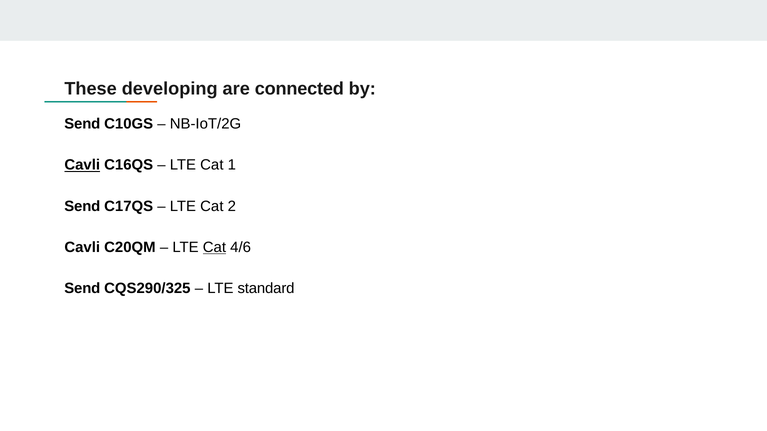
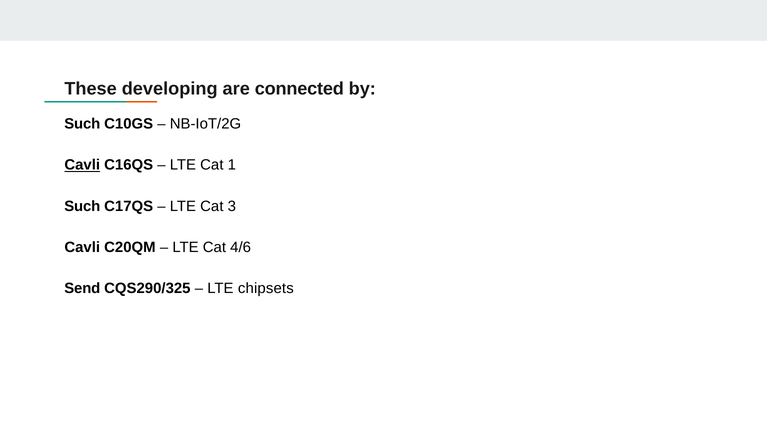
Send: Send -> Such (82, 124)
Send: Send -> Such (82, 206)
2: 2 -> 3 (232, 206)
Cat underline: present -> none (214, 248)
standard: standard -> chipsets (266, 289)
